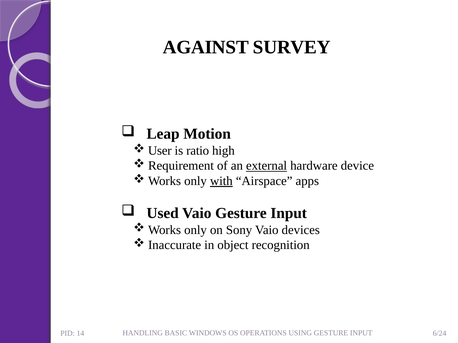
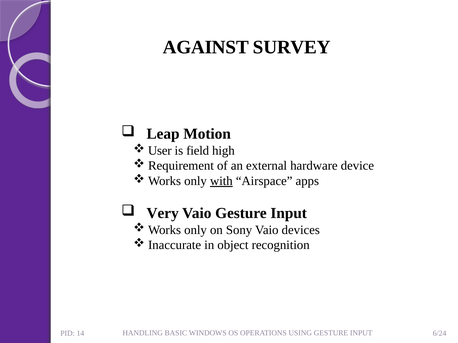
ratio: ratio -> field (198, 151)
external underline: present -> none (267, 166)
Used: Used -> Very (163, 214)
